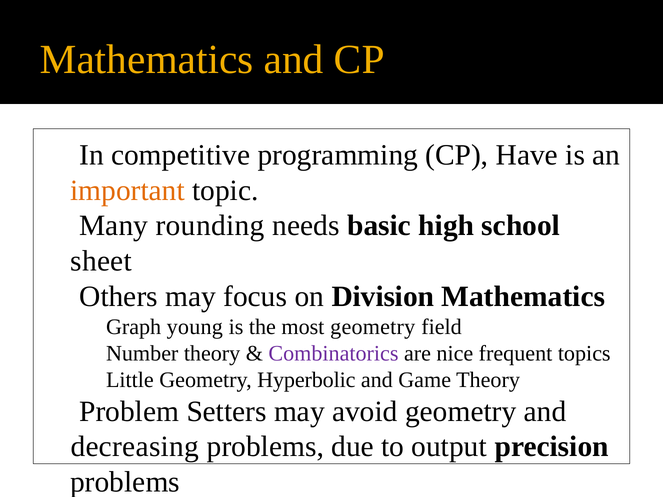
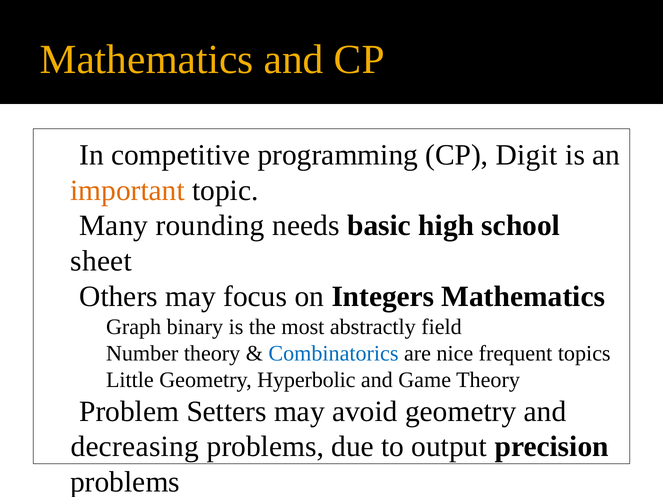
Have: Have -> Digit (527, 155)
Division: Division -> Integers (383, 297)
young: young -> binary (195, 327)
most geometry: geometry -> abstractly (373, 327)
Combinatorics colour: purple -> blue (333, 354)
